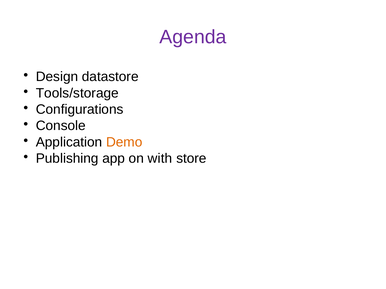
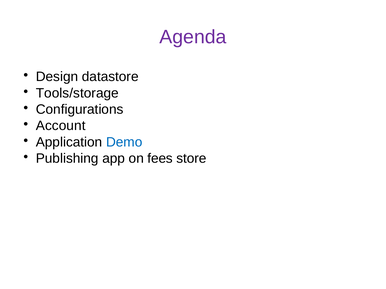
Console: Console -> Account (61, 126)
Demo colour: orange -> blue (124, 142)
with: with -> fees (160, 159)
